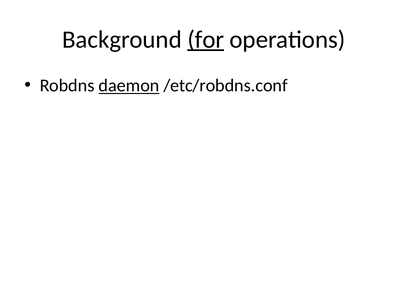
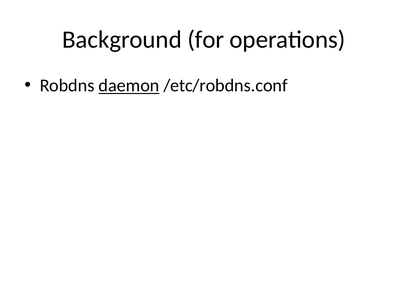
for underline: present -> none (206, 39)
